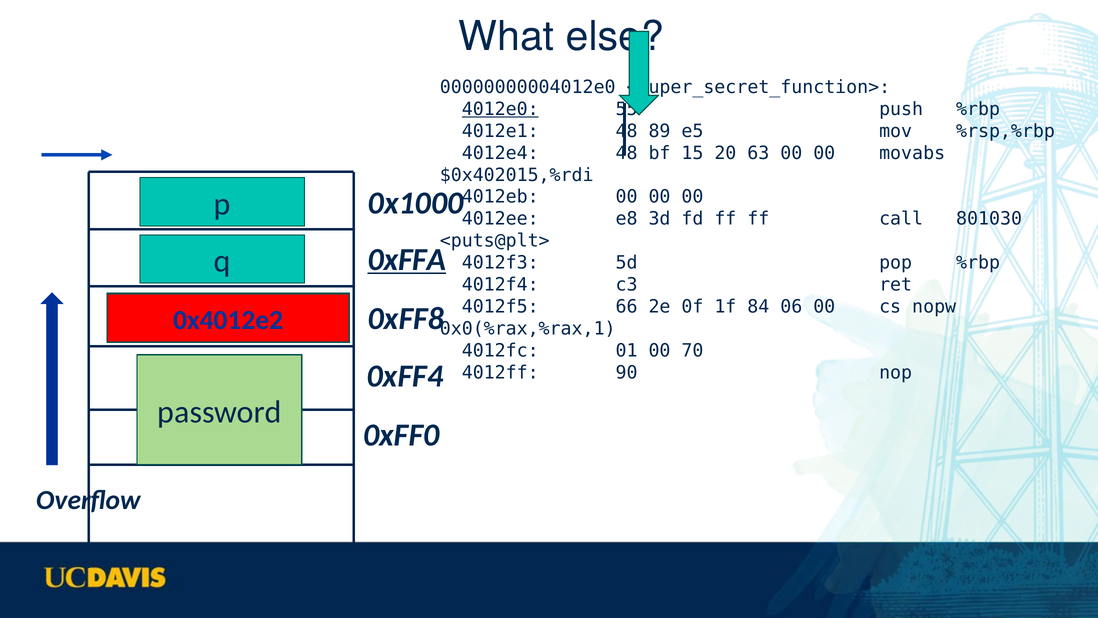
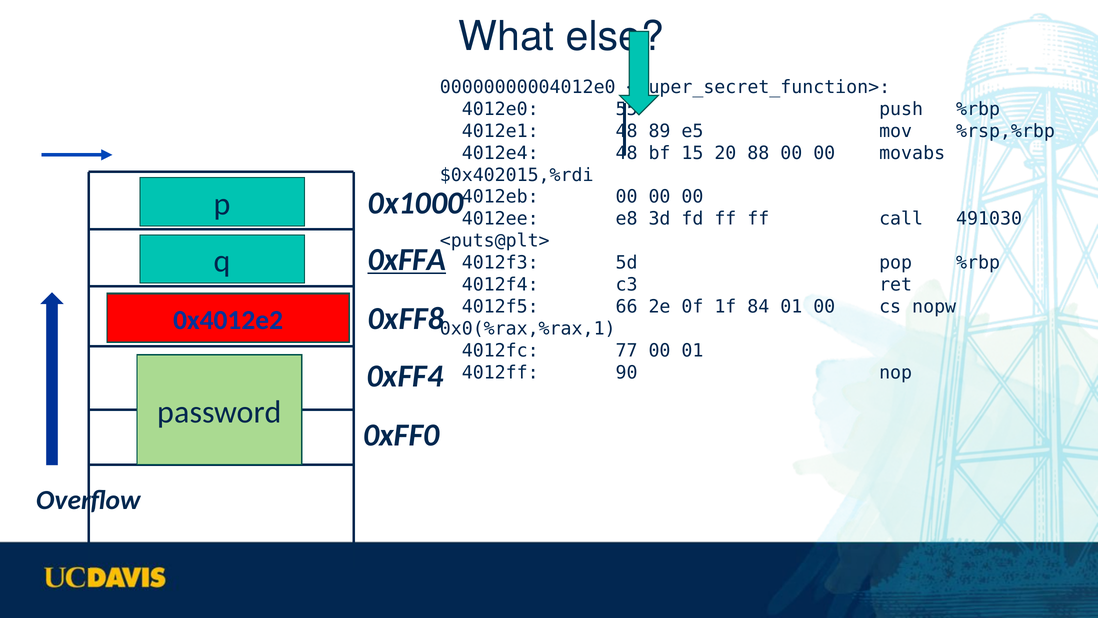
4012e0 underline: present -> none (500, 109)
63: 63 -> 88 (758, 153)
801030: 801030 -> 491030 (989, 219)
84 06: 06 -> 01 (791, 307)
01: 01 -> 77 (627, 350)
00 70: 70 -> 01 (692, 350)
